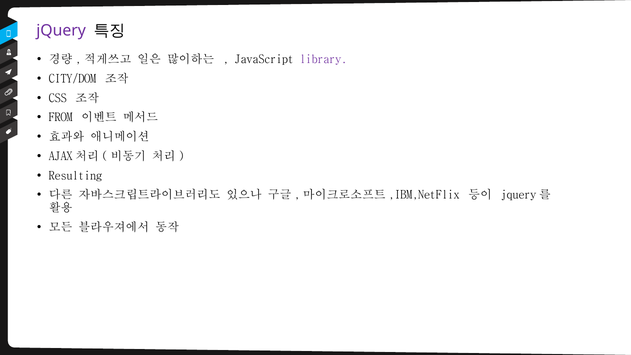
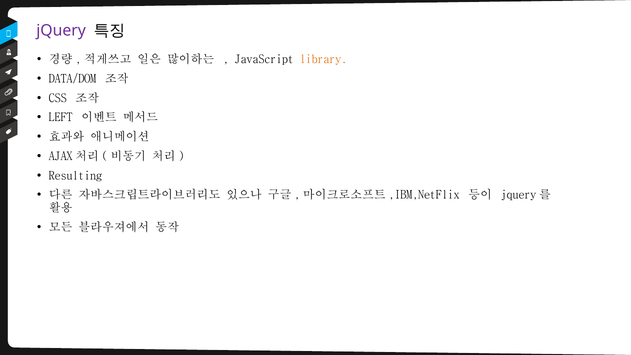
library colour: purple -> orange (323, 59)
CITY/DOM: CITY/DOM -> DATA/DOM (72, 79)
FROM: FROM -> LEFT (61, 118)
